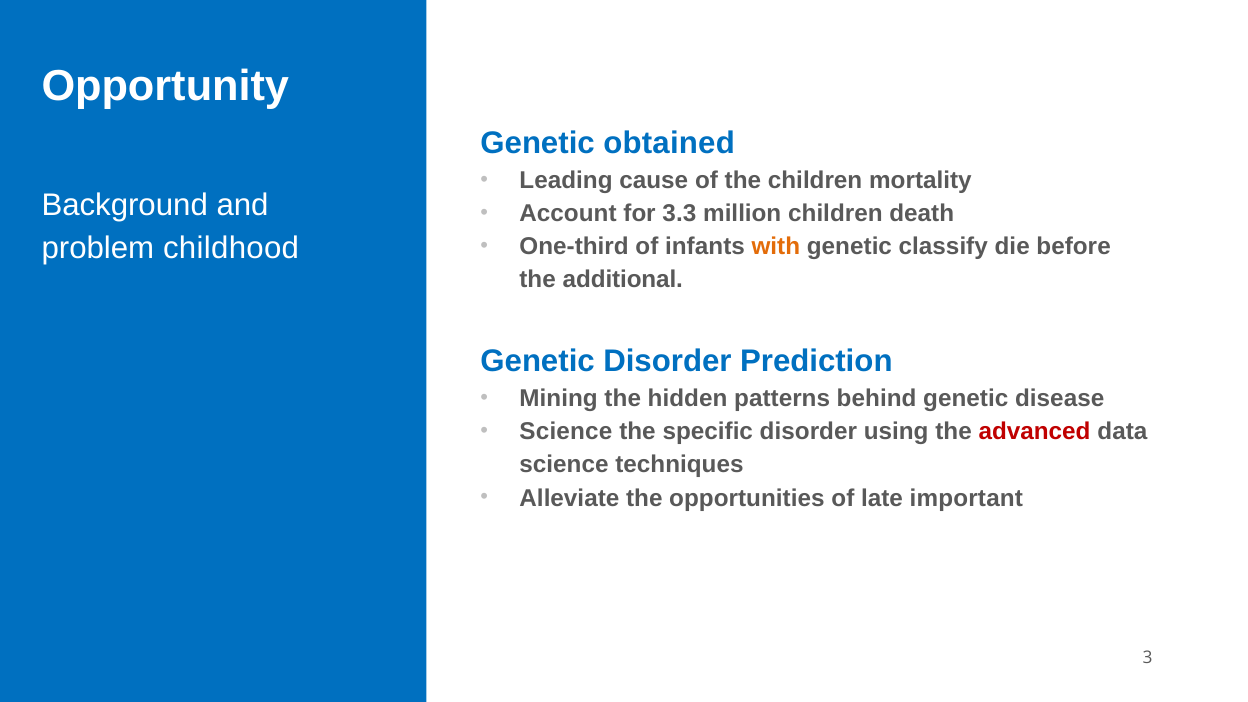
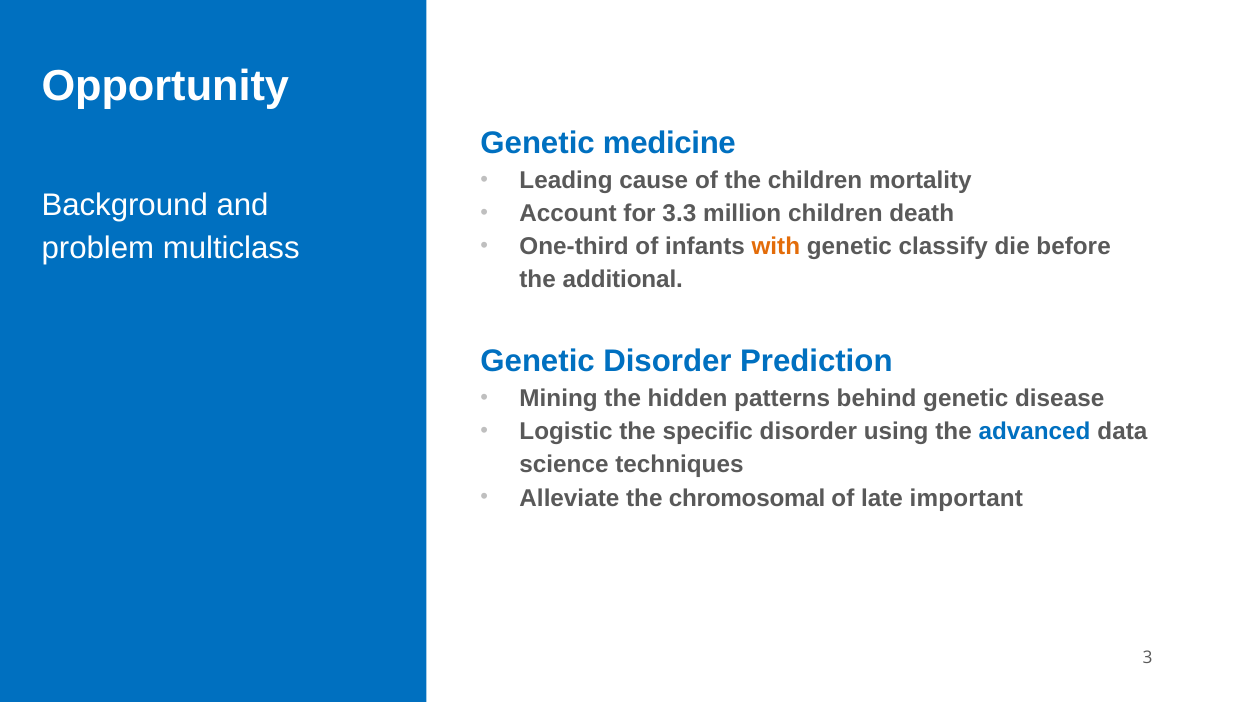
obtained: obtained -> medicine (669, 143)
childhood: childhood -> multiclass (231, 248)
Science: Science -> Logistic (566, 432)
advanced colour: red -> blue (1035, 432)
opportunities: opportunities -> chromosomal (747, 498)
